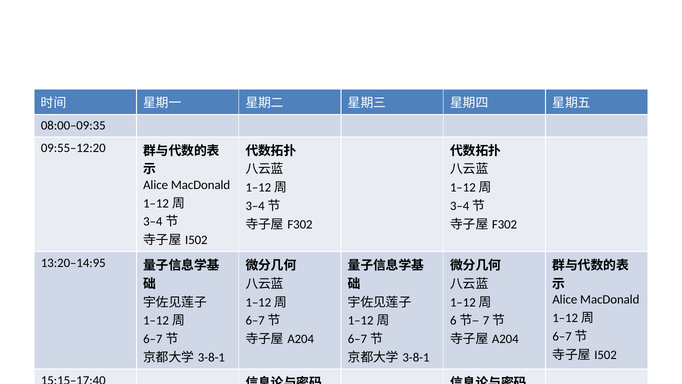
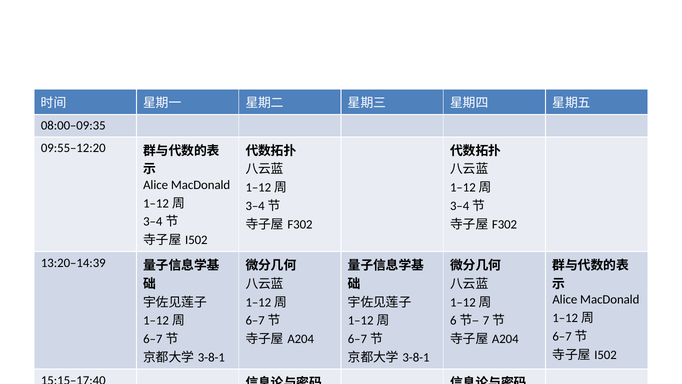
13:20–14:95: 13:20–14:95 -> 13:20–14:39 (73, 263)
